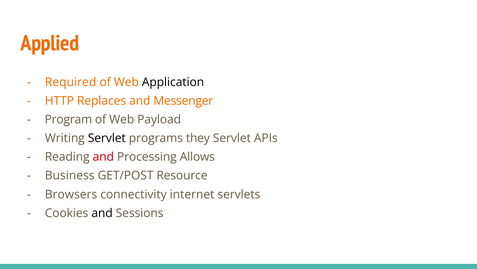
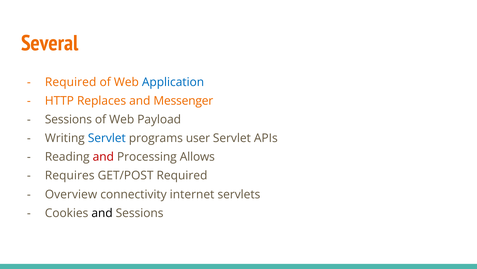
Applied: Applied -> Several (50, 43)
Application colour: black -> blue (173, 82)
Program: Program -> Sessions (68, 119)
Servlet colour: black -> blue (107, 138)
they: they -> user (198, 138)
Business: Business -> Requires (70, 175)
GET/POST Resource: Resource -> Required (182, 175)
Browsers: Browsers -> Overview (71, 194)
